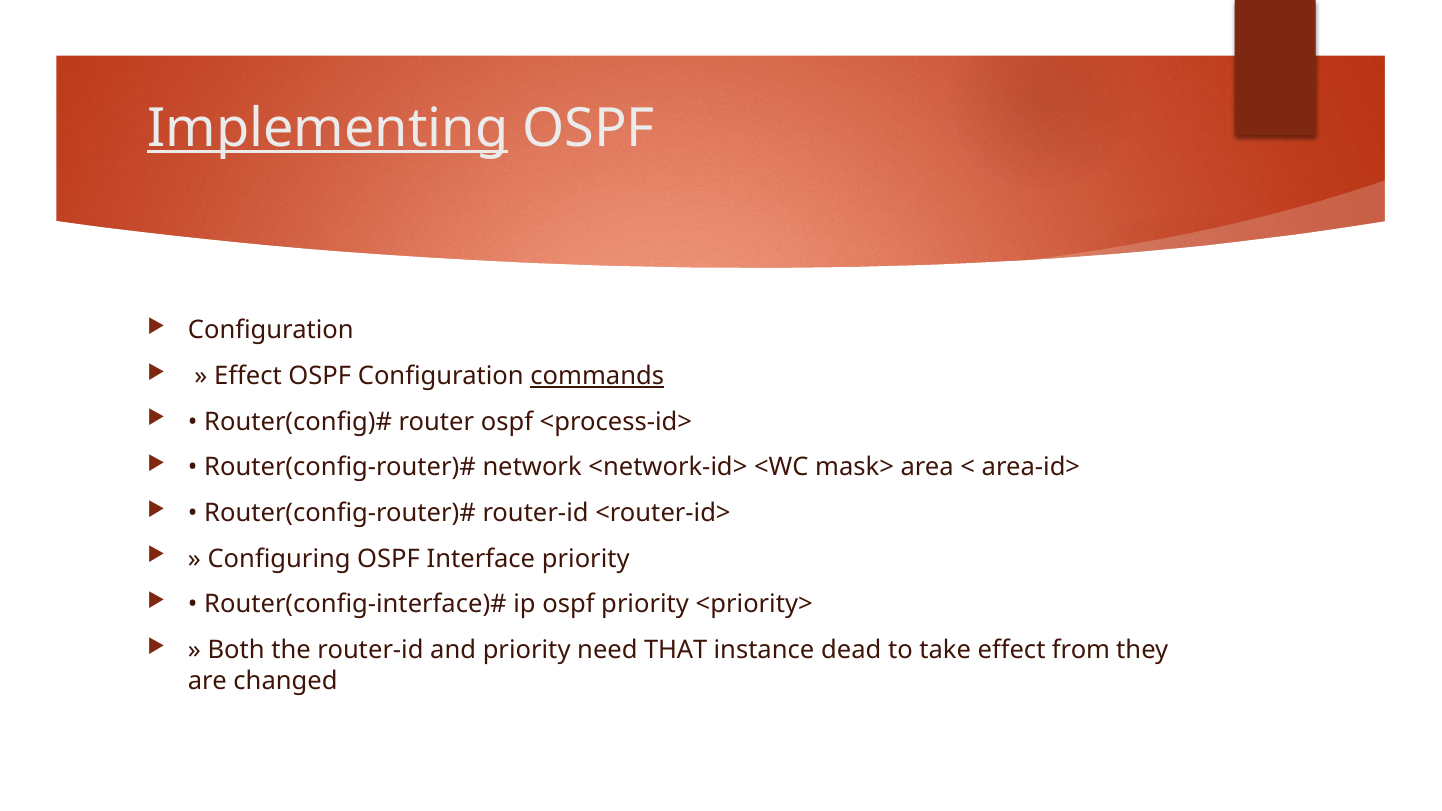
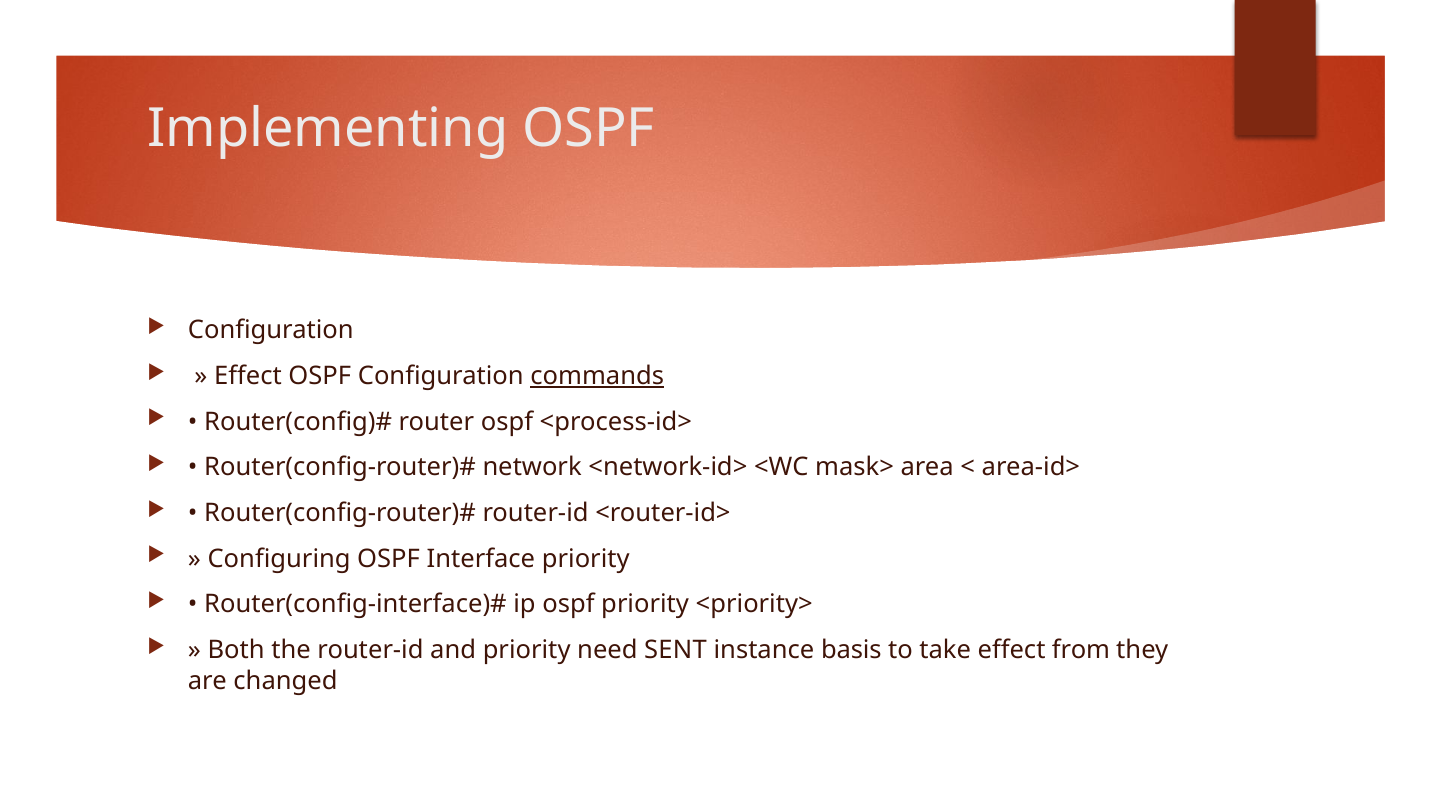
Implementing underline: present -> none (328, 128)
THAT: THAT -> SENT (676, 650)
dead: dead -> basis (851, 650)
